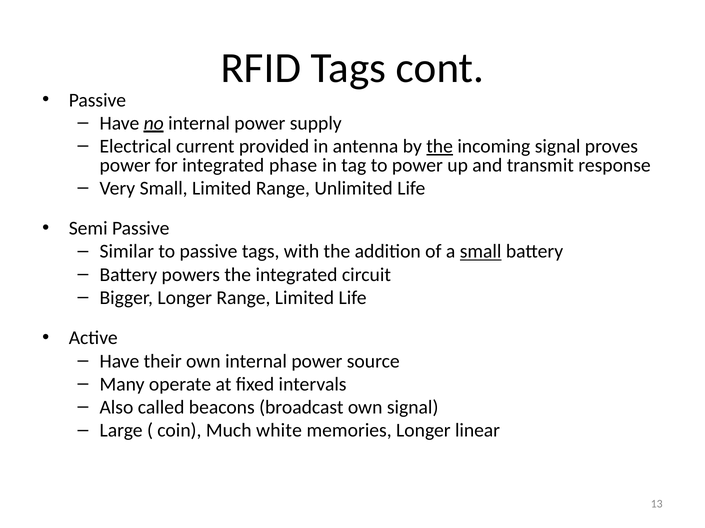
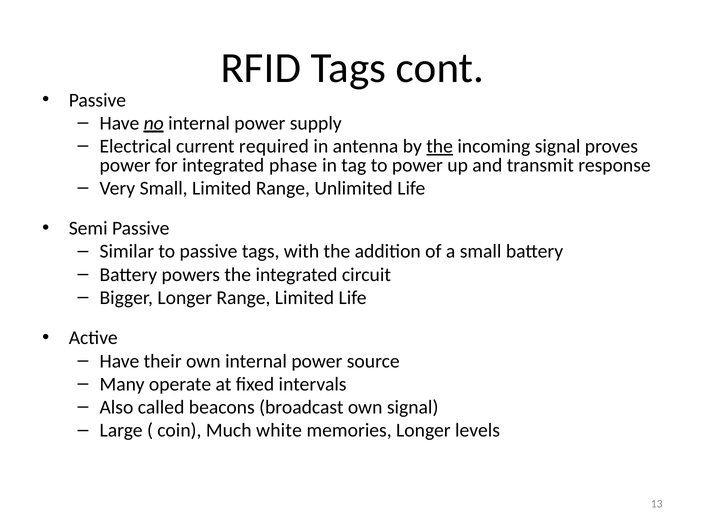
provided: provided -> required (274, 146)
small underline: present -> none (481, 252)
linear: linear -> levels (478, 431)
